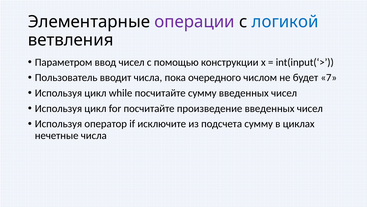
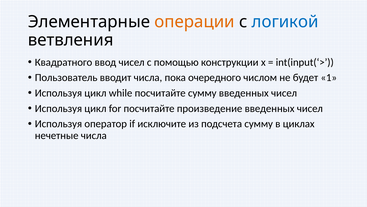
операции colour: purple -> orange (195, 22)
Параметром: Параметром -> Квадратного (64, 62)
7: 7 -> 1 (329, 77)
